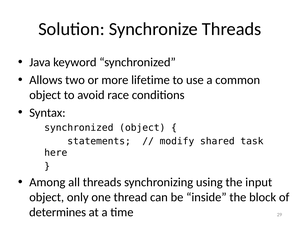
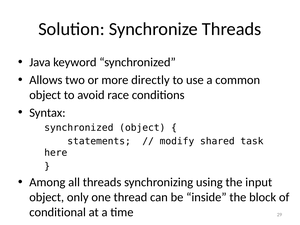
lifetime: lifetime -> directly (150, 80)
determines: determines -> conditional (58, 212)
